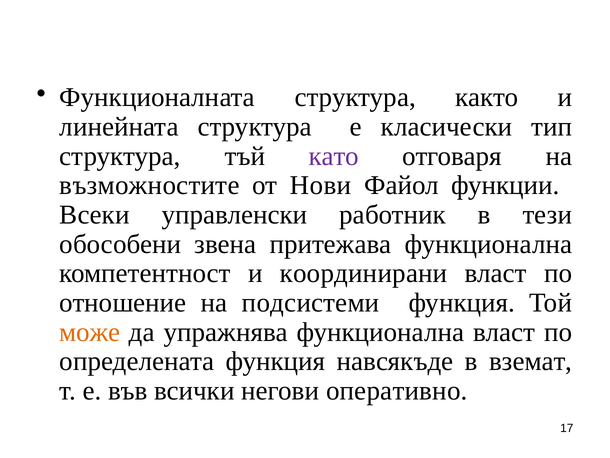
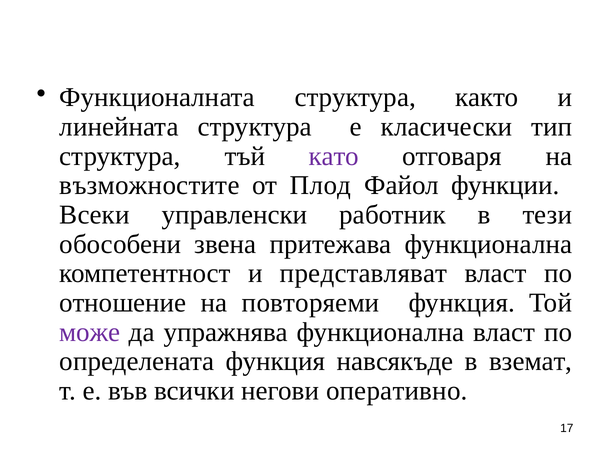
Нови: Нови -> Плод (321, 185)
координирани: координирани -> представляват (364, 273)
подсистеми: подсистеми -> повторяеми (311, 302)
може colour: orange -> purple (90, 332)
